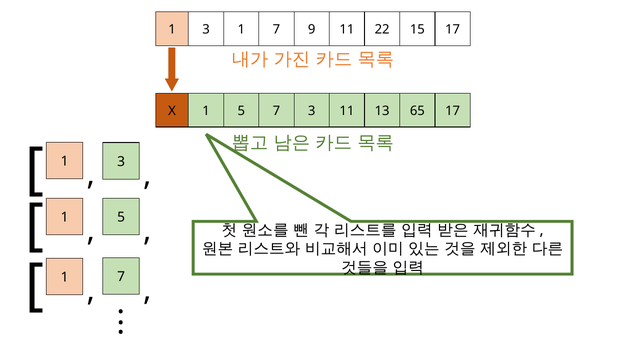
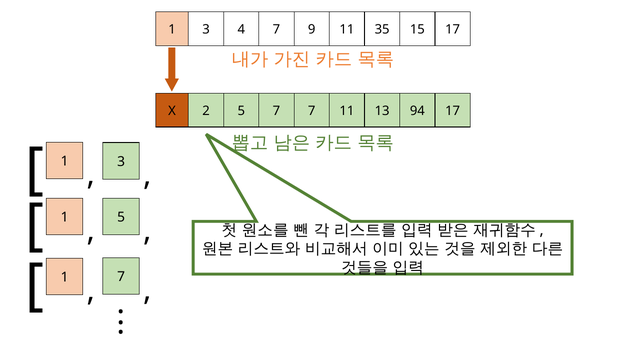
3 1: 1 -> 4 (241, 29)
22: 22 -> 35 (382, 29)
X 1: 1 -> 2 (206, 111)
7 3: 3 -> 7 (312, 111)
65: 65 -> 94 (417, 111)
